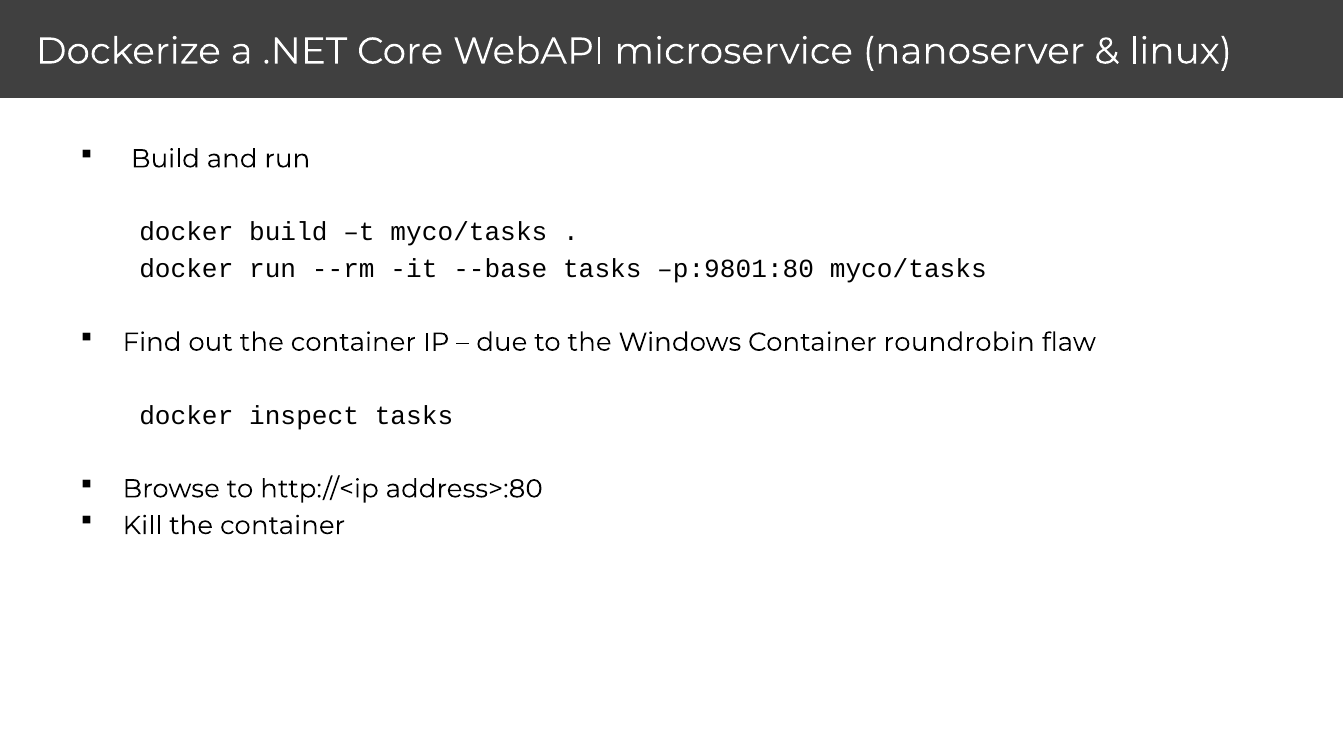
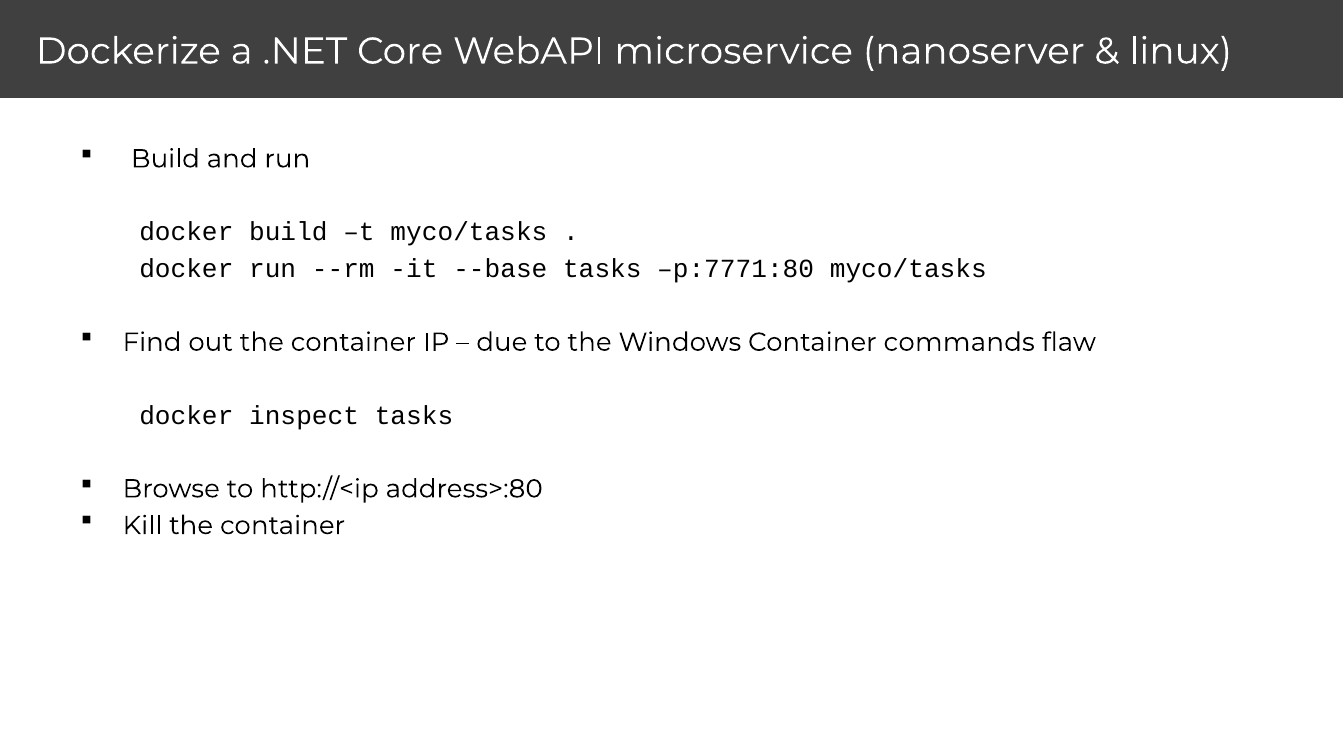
p:9801:80: p:9801:80 -> p:7771:80 (736, 269)
roundrobin: roundrobin -> commands (959, 342)
